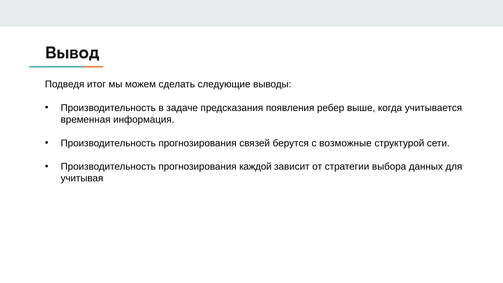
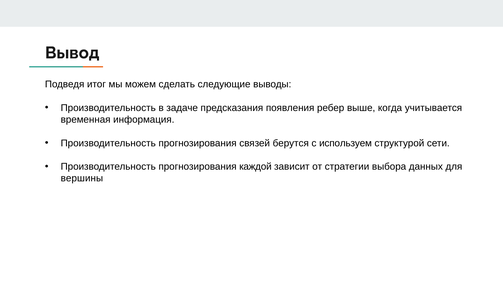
возможные: возможные -> используем (346, 143)
учитывая: учитывая -> вершины (82, 178)
